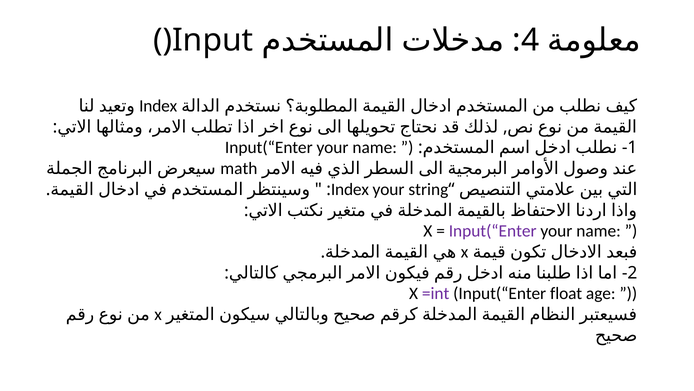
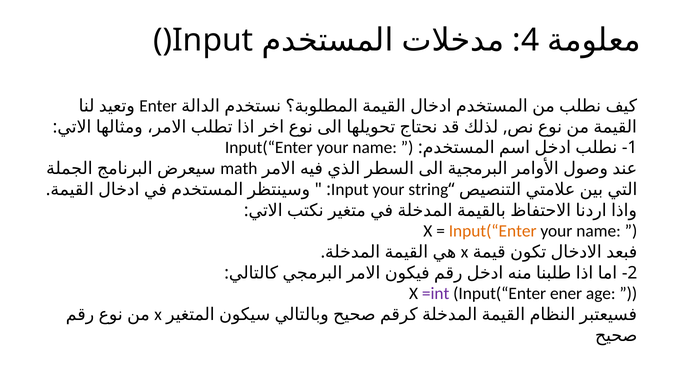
Index: Index -> Enter (158, 106)
Index: Index -> Input (350, 189)
Input(“Enter colour: purple -> orange (493, 231)
float: float -> ener (566, 293)
